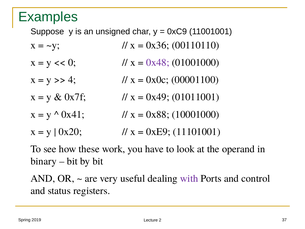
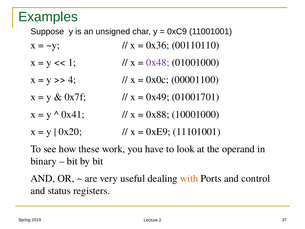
0: 0 -> 1 (72, 62)
01011001: 01011001 -> 01001701 (196, 97)
with colour: purple -> orange (189, 178)
